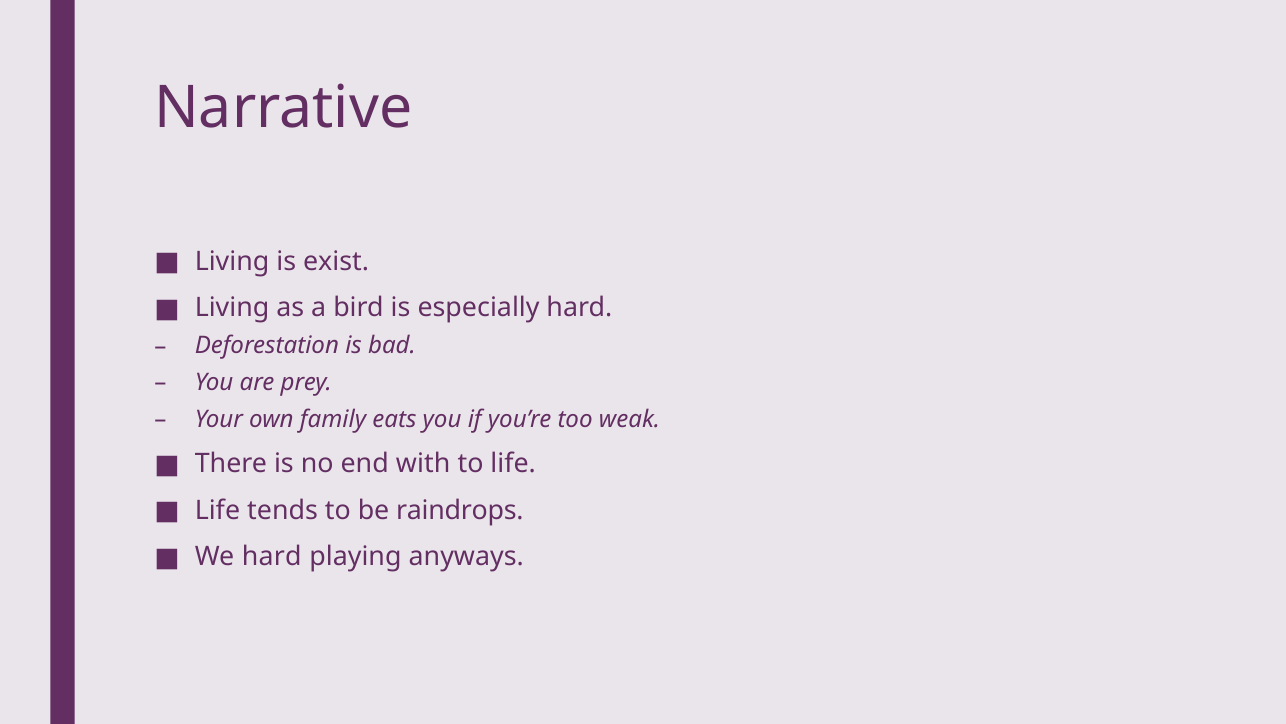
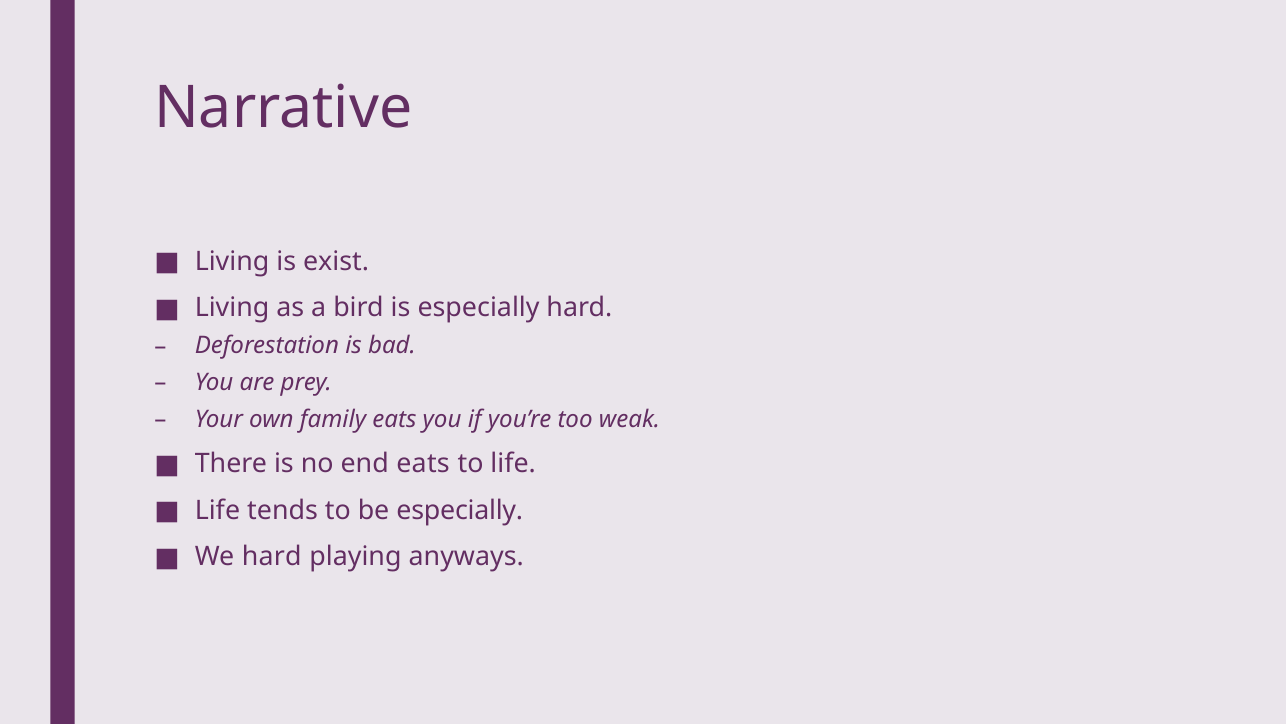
end with: with -> eats (423, 464)
be raindrops: raindrops -> especially (460, 510)
